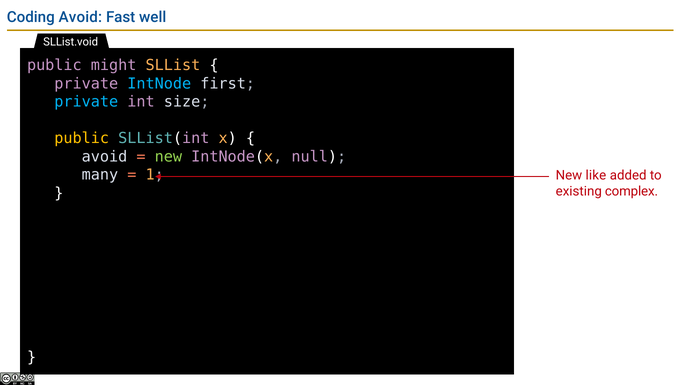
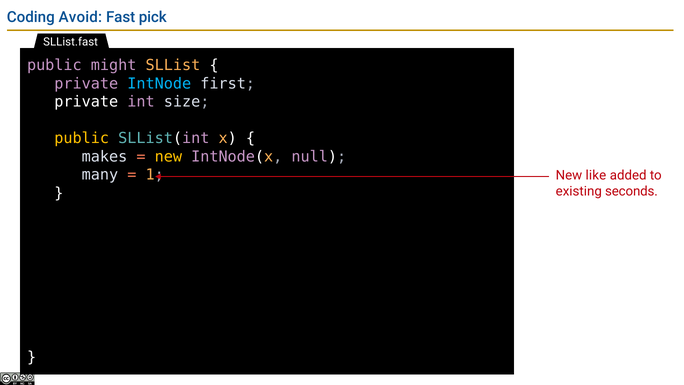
well: well -> pick (153, 17)
SLList.void: SLList.void -> SLList.fast (71, 42)
private colour: light blue -> white (86, 102)
avoid: avoid -> makes (105, 157)
new colour: light green -> yellow (168, 157)
complex: complex -> seconds (631, 191)
